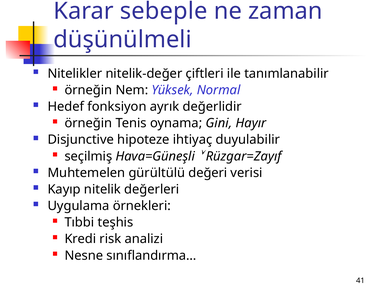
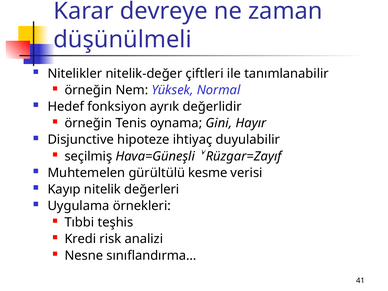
sebeple: sebeple -> devreye (164, 11)
değeri: değeri -> kesme (208, 173)
